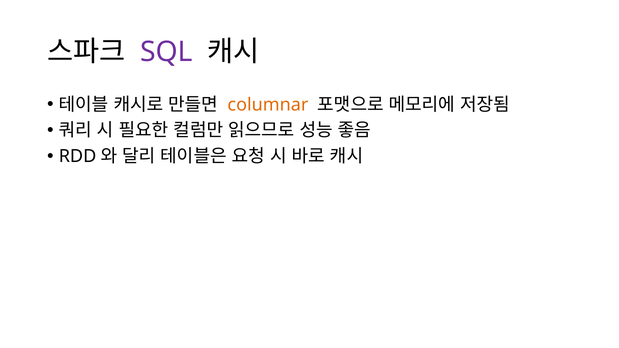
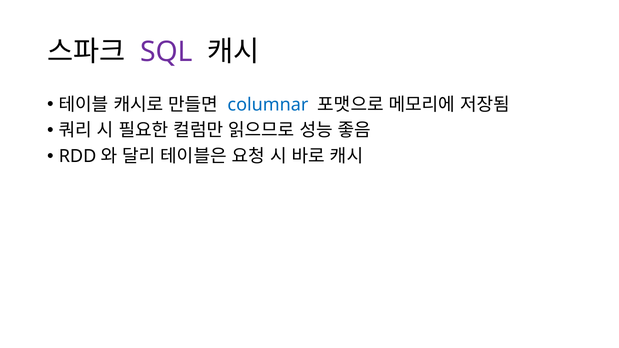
columnar colour: orange -> blue (268, 105)
